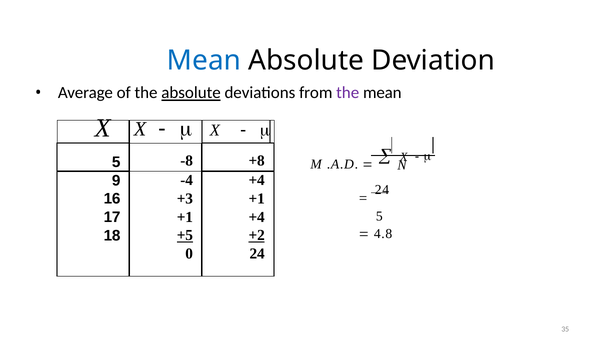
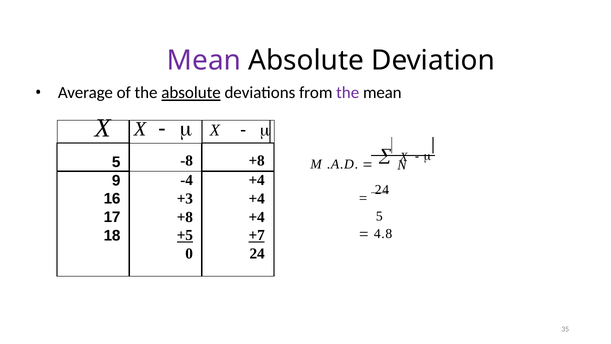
Mean colour: blue -> purple (204, 60)
+3 +1: +1 -> +4 (257, 199)
17 +1: +1 -> +8 (185, 217)
+2: +2 -> +7 (257, 235)
